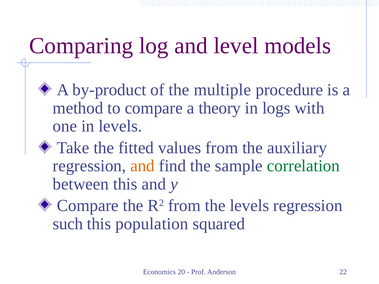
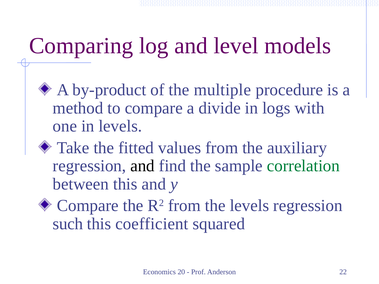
theory: theory -> divide (220, 108)
and colour: orange -> black (142, 166)
population: population -> coefficient (152, 224)
